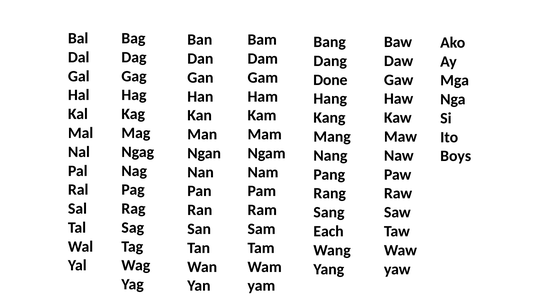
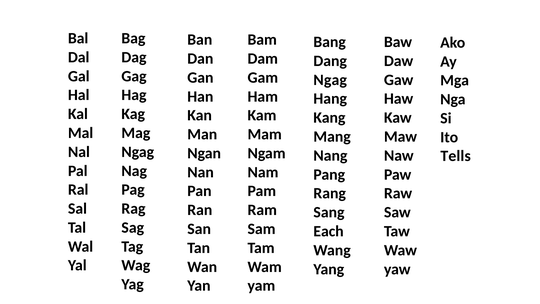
Done: Done -> Ngag (330, 80)
Boys: Boys -> Tells (456, 156)
